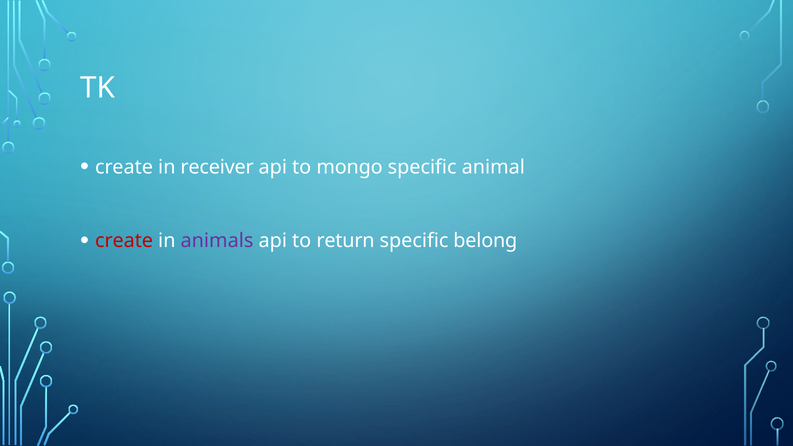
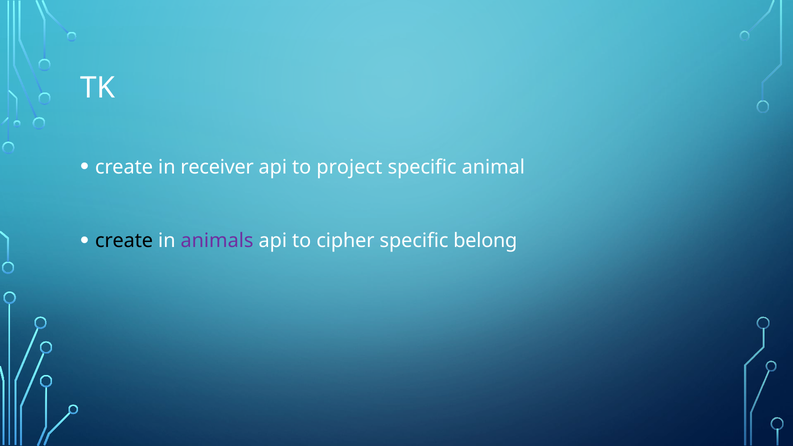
mongo: mongo -> project (349, 167)
create colour: red -> black (124, 241)
return: return -> cipher (345, 241)
